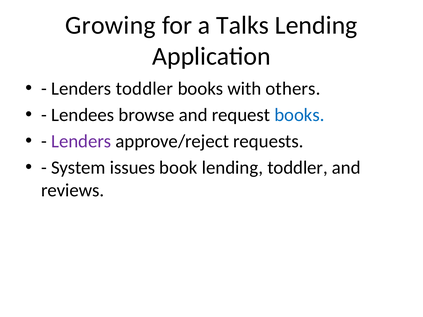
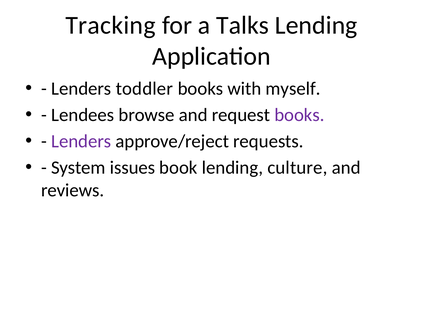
Growing: Growing -> Tracking (111, 25)
others: others -> myself (293, 89)
books colour: blue -> purple (299, 115)
lending toddler: toddler -> culture (297, 168)
